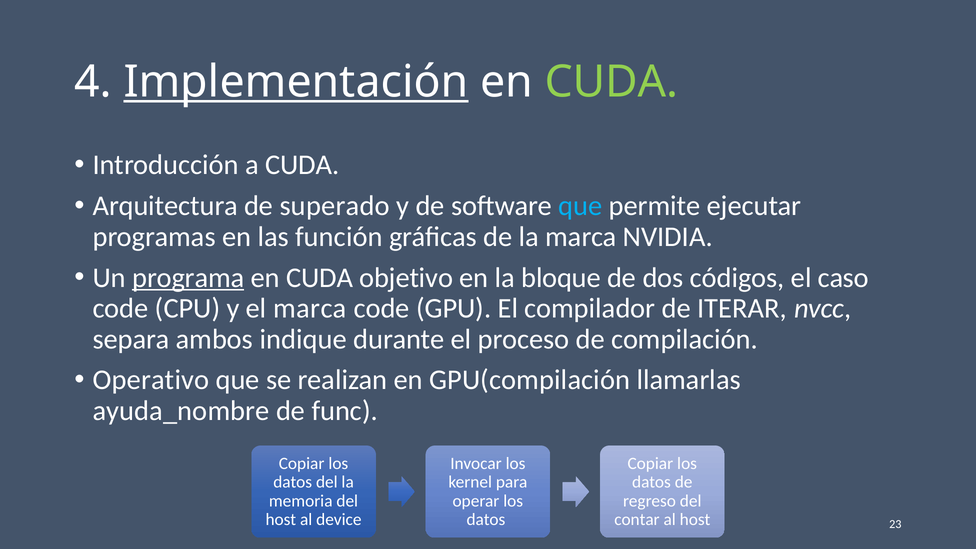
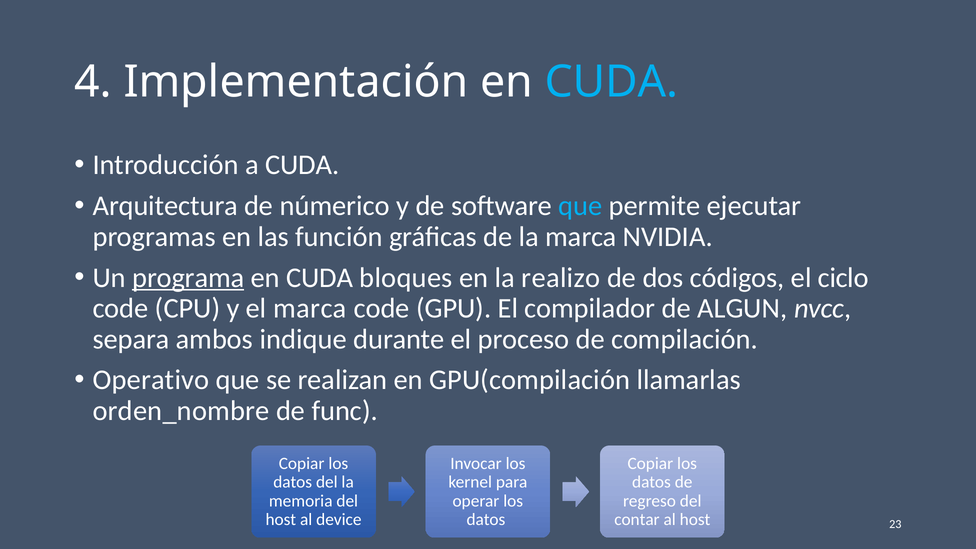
Implementación underline: present -> none (296, 82)
CUDA colour: light green -> light blue (611, 82)
superado: superado -> númerico (335, 206)
objetivo: objetivo -> bloques (406, 278)
bloque: bloque -> realizo (561, 278)
caso: caso -> ciclo (843, 278)
ITERAR: ITERAR -> ALGUN (742, 308)
ayuda_nombre: ayuda_nombre -> orden_nombre (181, 411)
